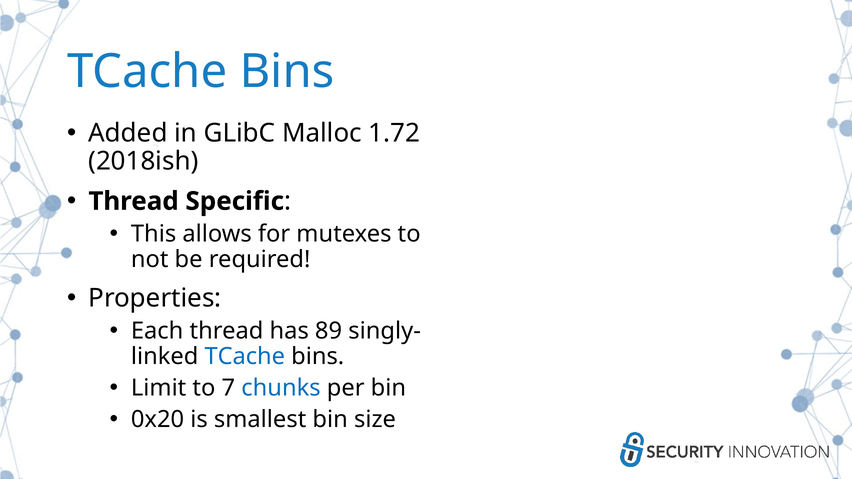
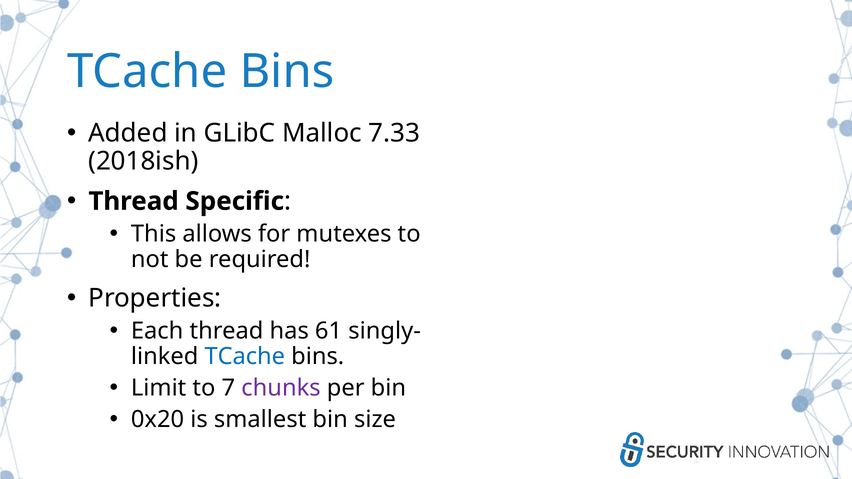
1.72: 1.72 -> 7.33 (394, 133)
89: 89 -> 61 (329, 331)
chunks colour: blue -> purple (281, 388)
